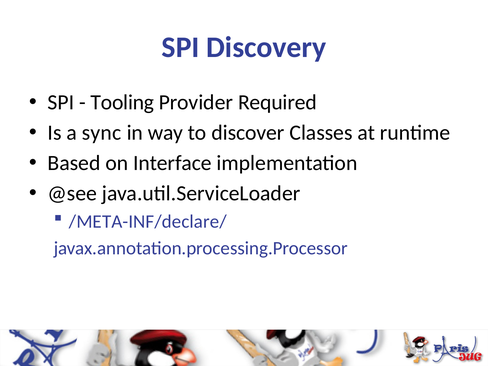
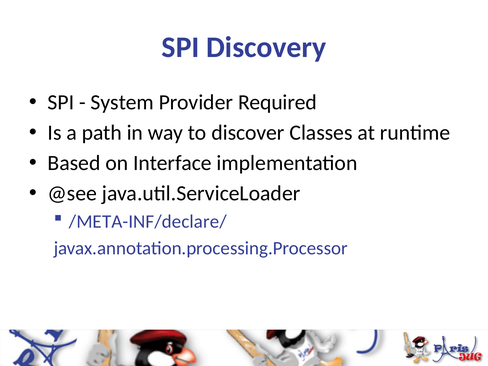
Tooling: Tooling -> System (122, 102)
sync: sync -> path (102, 133)
